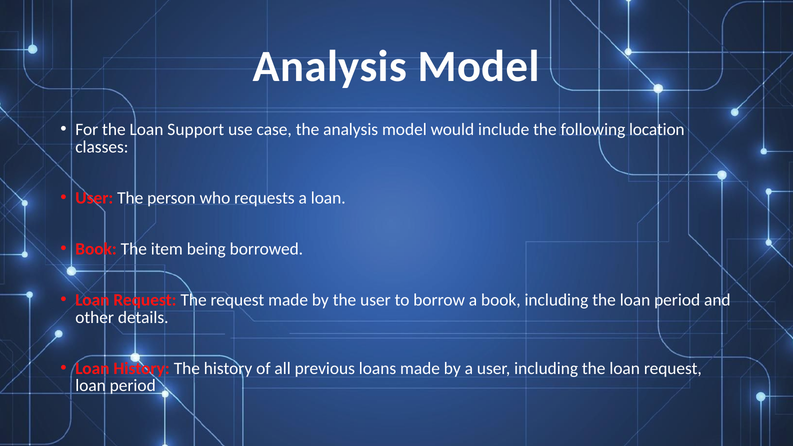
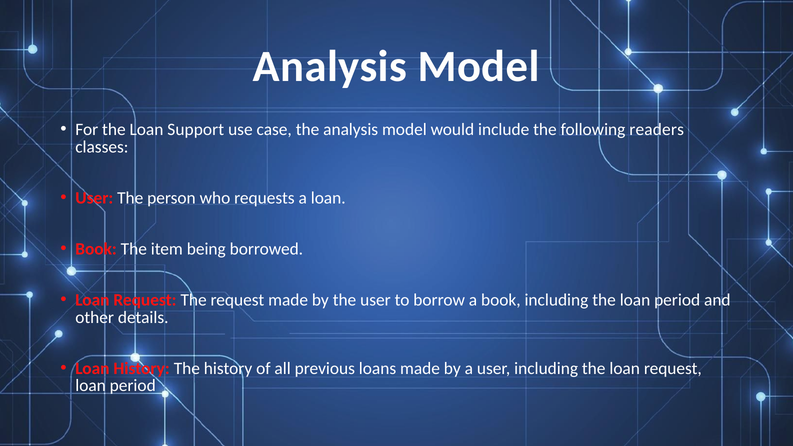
location: location -> readers (657, 130)
